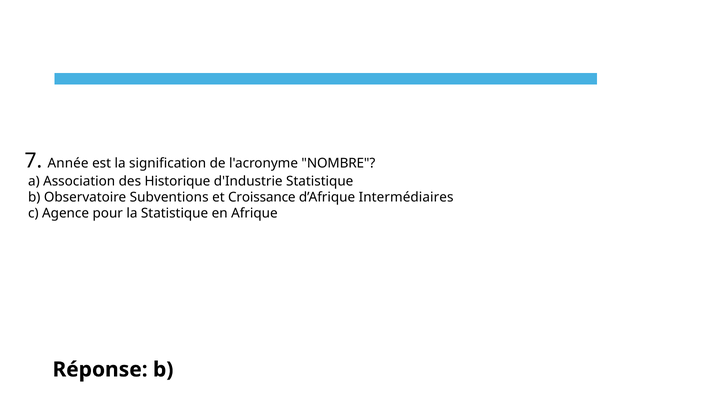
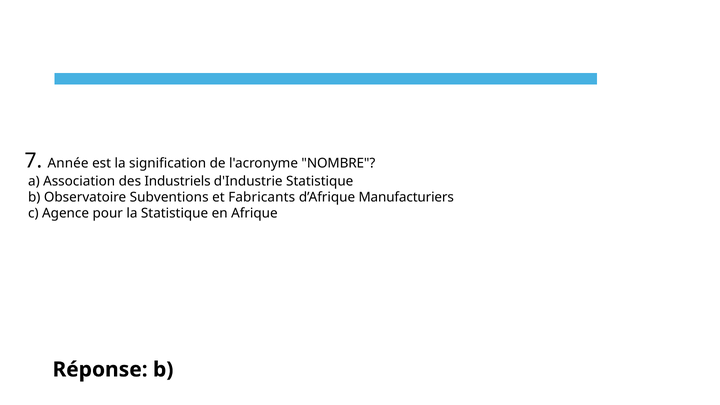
Historique: Historique -> Industriels (178, 181)
Croissance: Croissance -> Fabricants (262, 197)
Intermédiaires: Intermédiaires -> Manufacturiers (406, 197)
